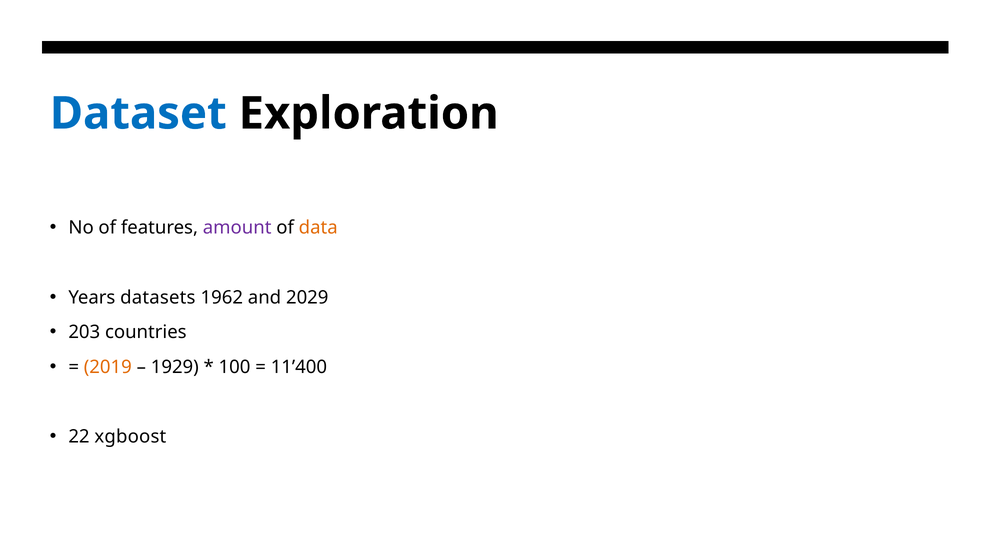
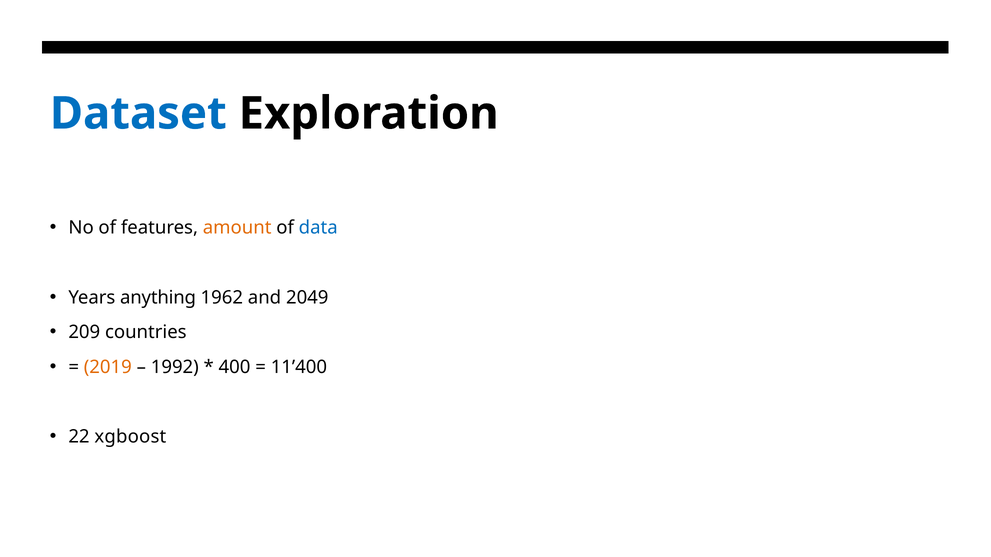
amount colour: purple -> orange (237, 228)
data colour: orange -> blue (318, 228)
datasets: datasets -> anything (158, 298)
2029: 2029 -> 2049 (307, 298)
203: 203 -> 209 (84, 333)
1929: 1929 -> 1992 (175, 367)
100: 100 -> 400 (235, 367)
